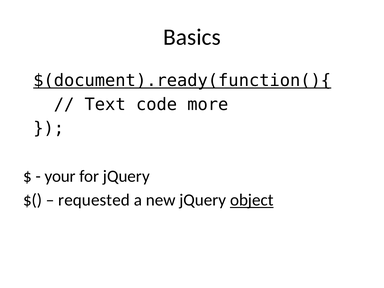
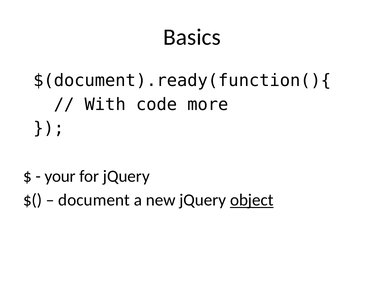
$(document).ready(function(){ underline: present -> none (182, 81)
Text: Text -> With (105, 104)
requested: requested -> document (94, 200)
